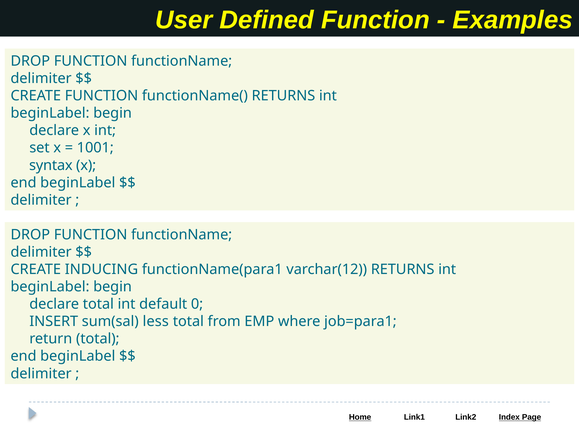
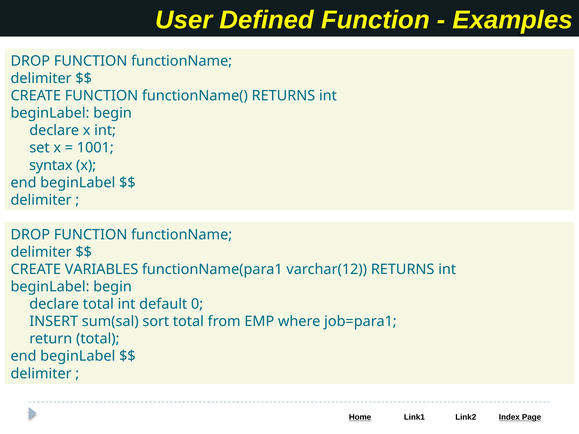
INDUCING: INDUCING -> VARIABLES (102, 270)
less: less -> sort (156, 322)
